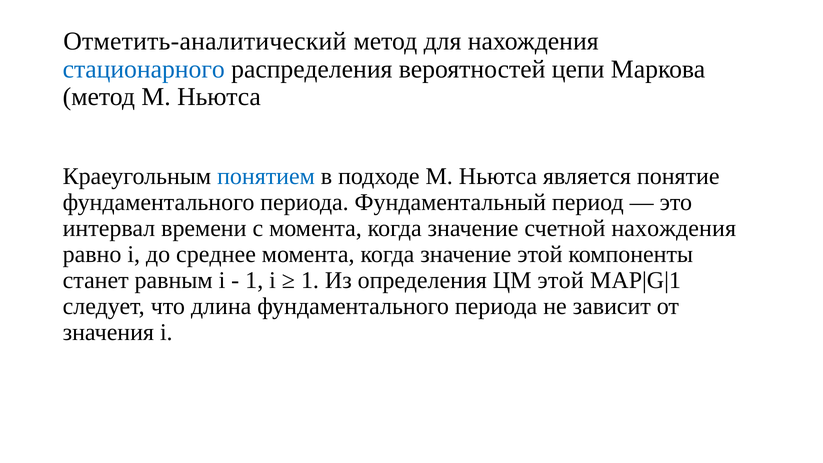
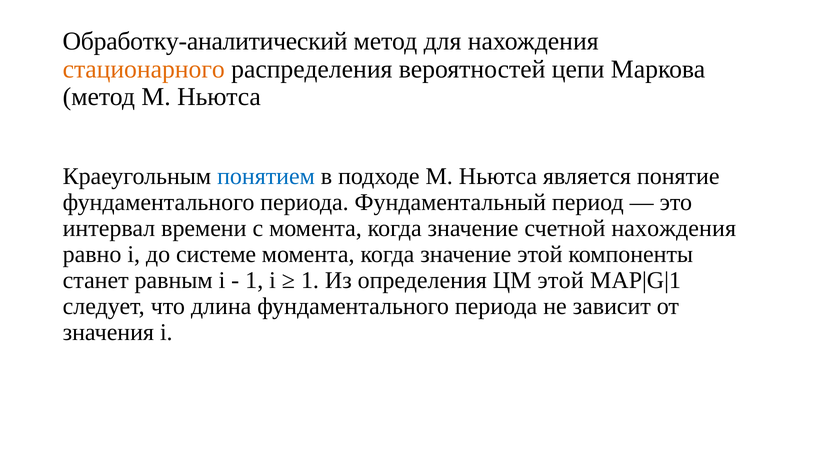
Отметить-аналитический: Отметить-аналитический -> Обработку-аналитический (205, 41)
стационарного colour: blue -> orange (144, 69)
среднее: среднее -> системе (216, 254)
